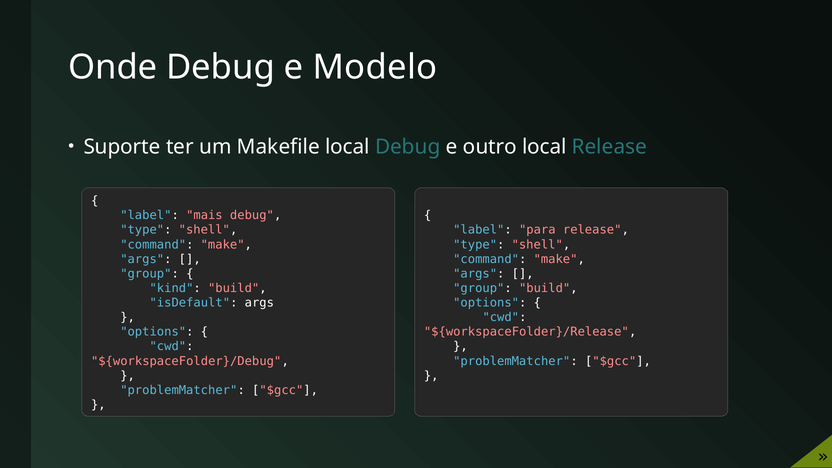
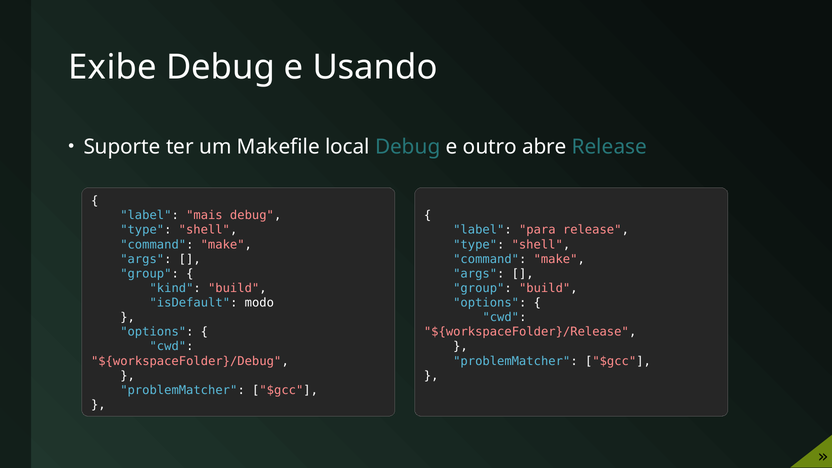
Onde: Onde -> Exibe (113, 67)
Modelo: Modelo -> Usando (375, 67)
outro local: local -> abre (544, 147)
isDefault args: args -> modo (259, 303)
